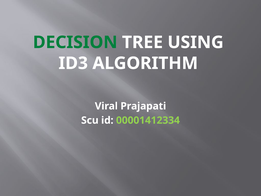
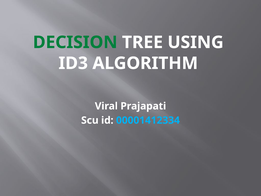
00001412334 colour: light green -> light blue (148, 120)
